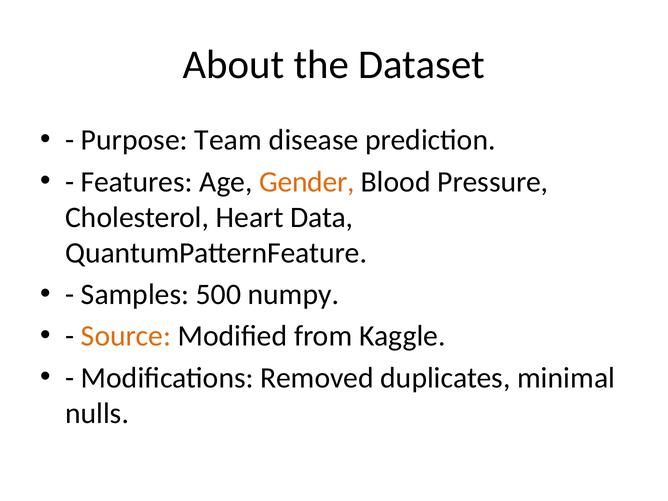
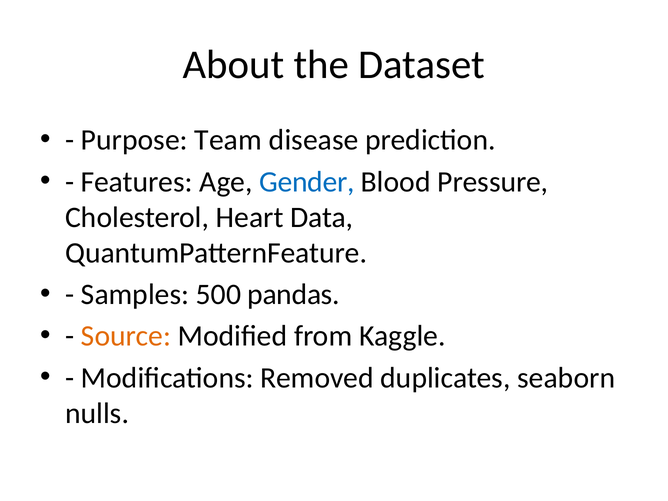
Gender colour: orange -> blue (307, 182)
numpy: numpy -> pandas (294, 295)
minimal: minimal -> seaborn (566, 378)
